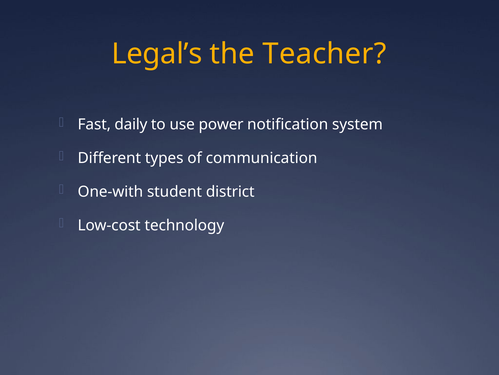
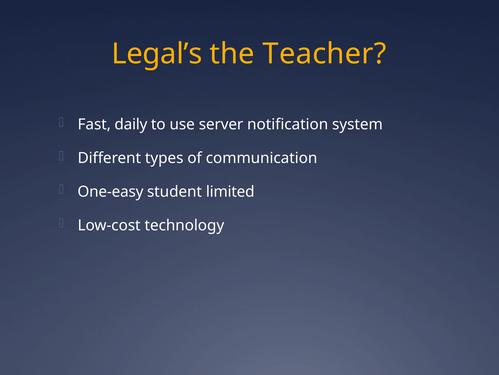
power: power -> server (221, 124)
One-with: One-with -> One-easy (110, 191)
district: district -> limited (230, 191)
